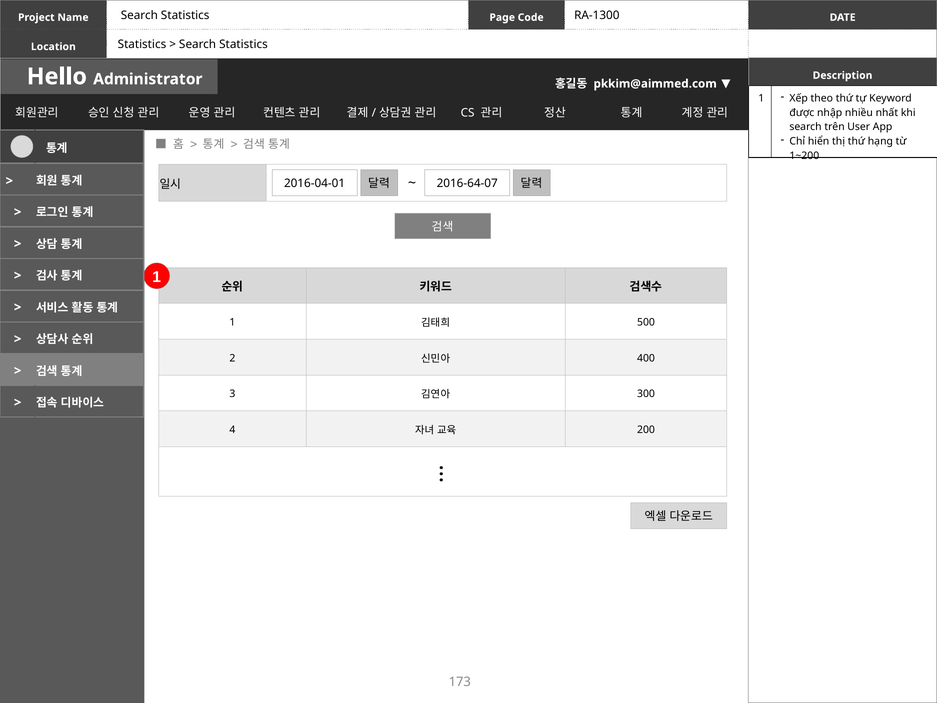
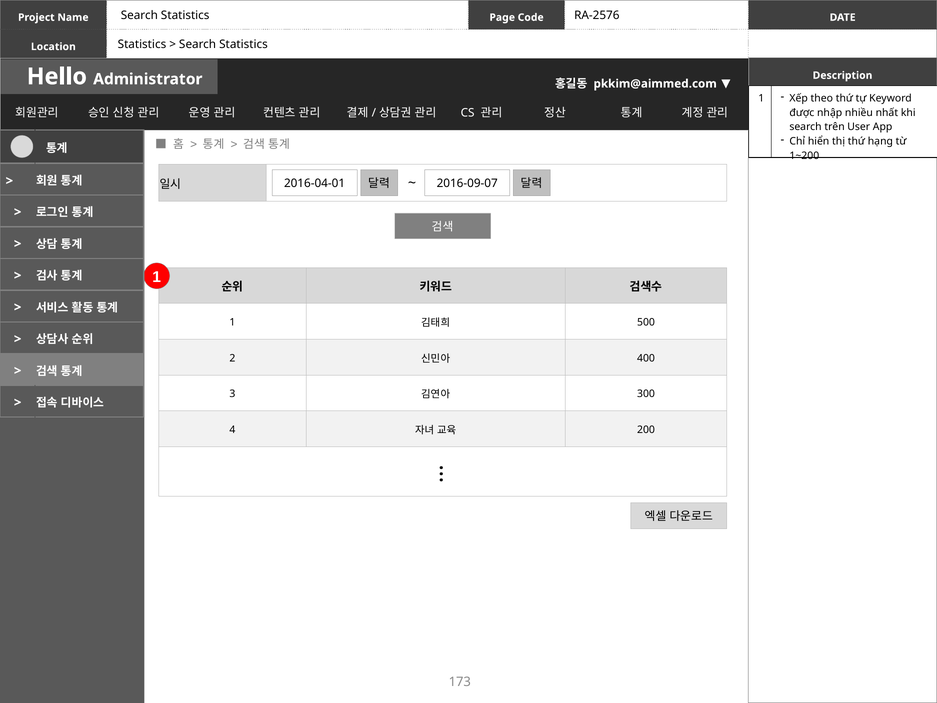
RA-1300: RA-1300 -> RA-2576 (597, 15)
2016-64-07: 2016-64-07 -> 2016-09-07 (467, 183)
